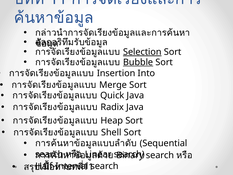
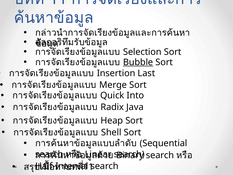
Selection underline: present -> none (142, 52)
Into: Into -> Last (146, 73)
Quick Java: Java -> Into (135, 95)
